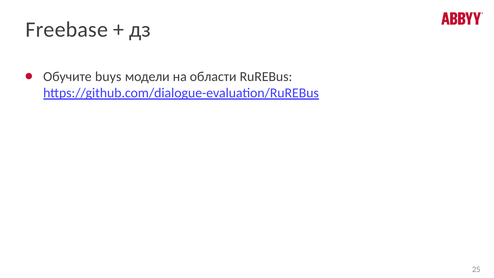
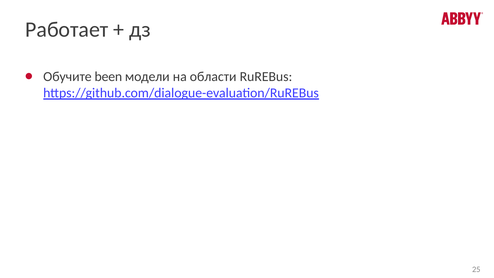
Freebase: Freebase -> Работает (67, 30)
buys: buys -> been (108, 77)
